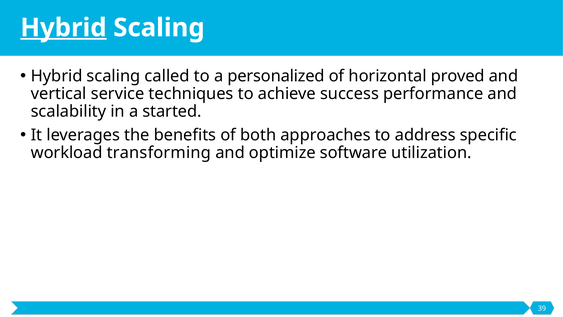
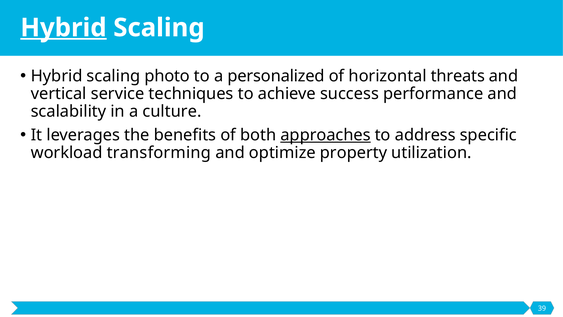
called: called -> photo (167, 76)
proved: proved -> threats (458, 76)
started: started -> culture (172, 111)
approaches underline: none -> present (326, 135)
software: software -> property (354, 153)
